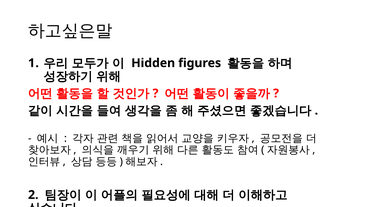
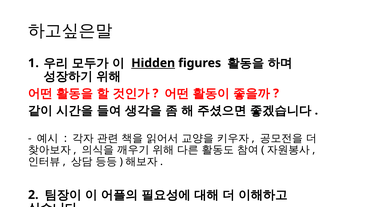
Hidden underline: none -> present (153, 63)
